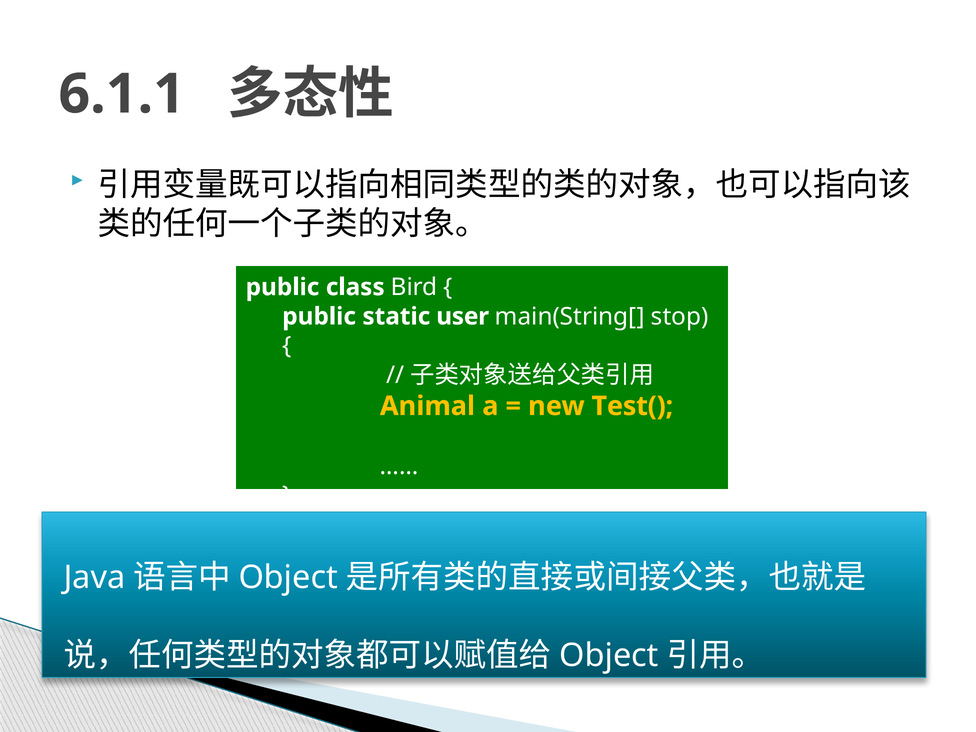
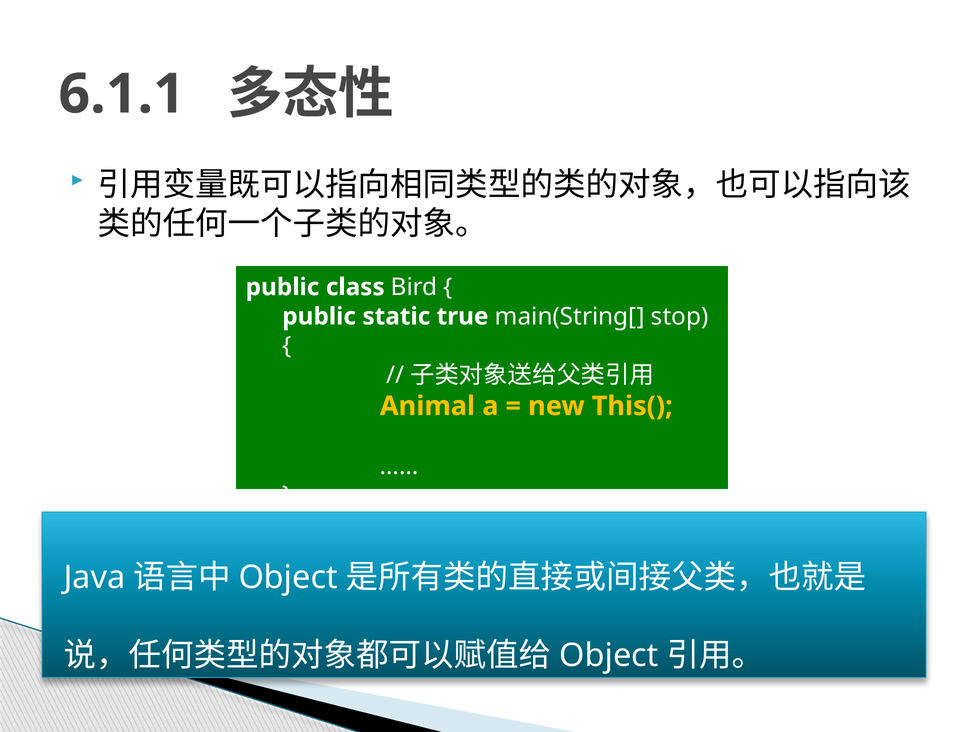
user: user -> true (463, 316)
Test(: Test( -> This( (632, 406)
